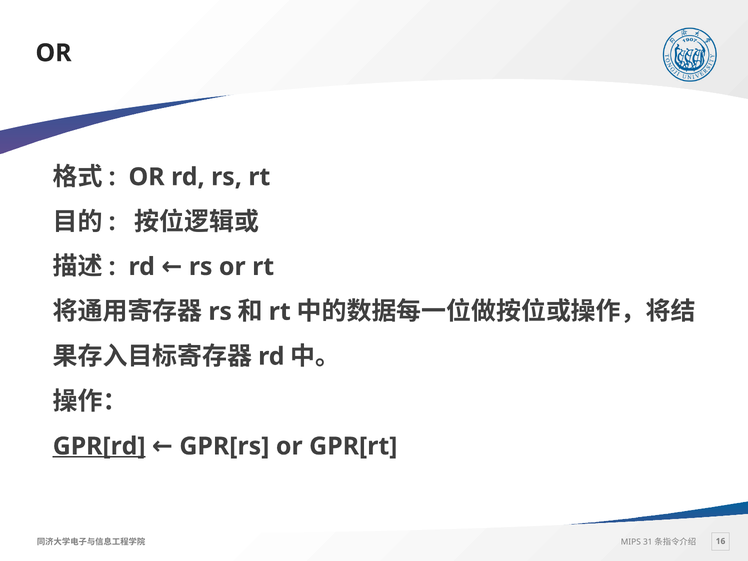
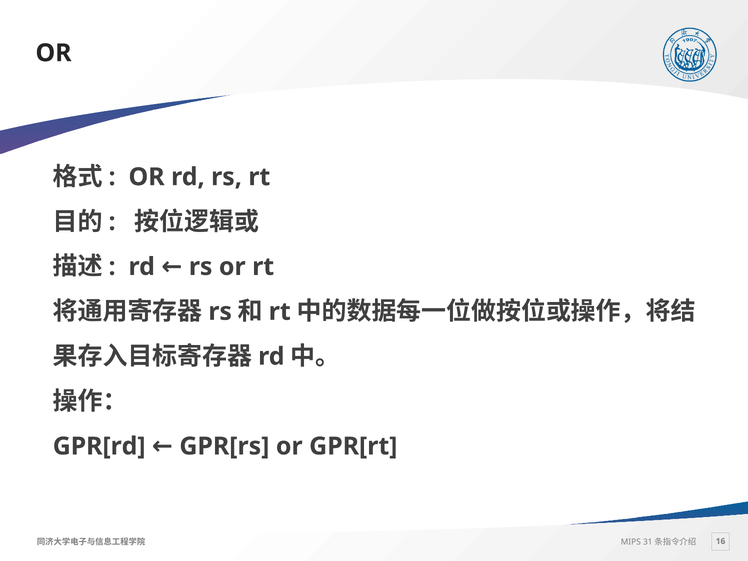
GPR[rd underline: present -> none (99, 446)
